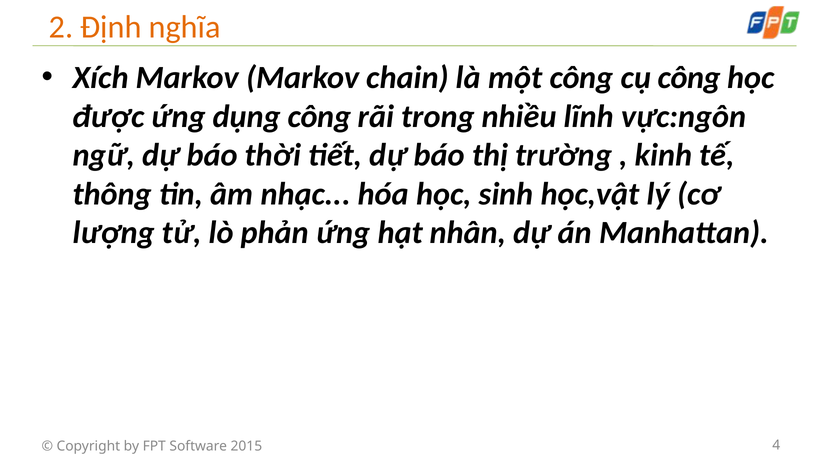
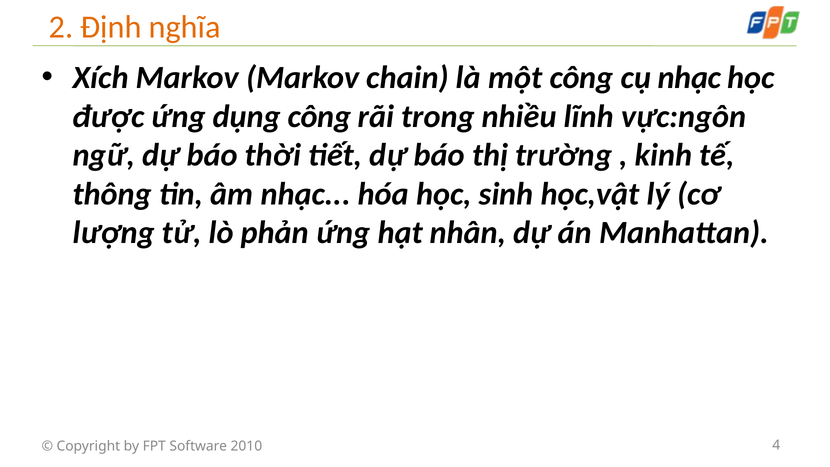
cụ công: công -> nhạc (689, 78)
2015: 2015 -> 2010 (246, 446)
